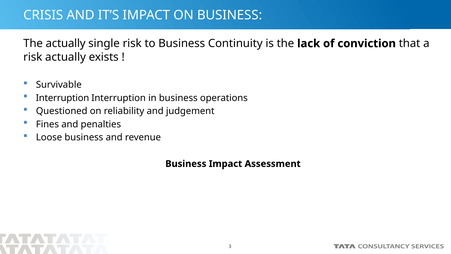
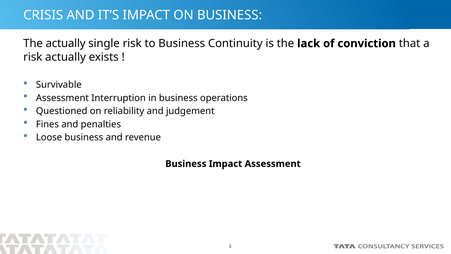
Interruption: Interruption -> Assessment (62, 98)
